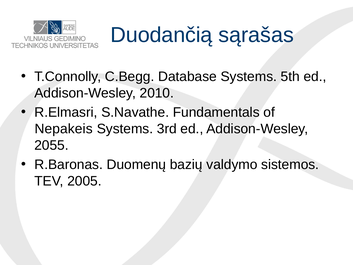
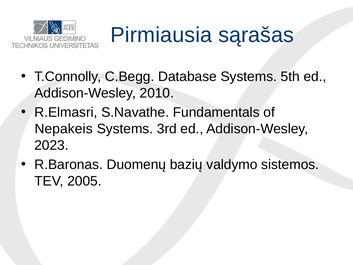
Duodančią: Duodančią -> Pirmiausia (161, 35)
2055: 2055 -> 2023 (52, 145)
